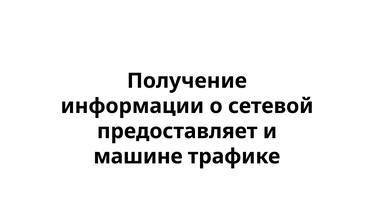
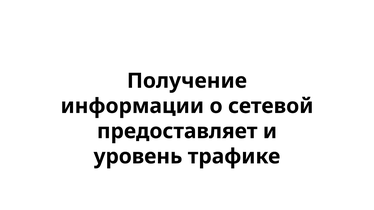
машине: машине -> уровень (138, 157)
